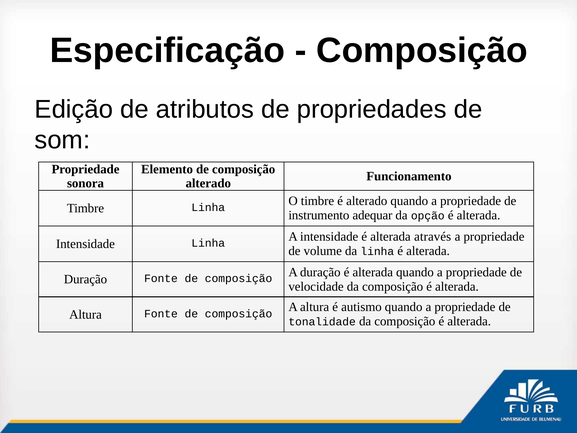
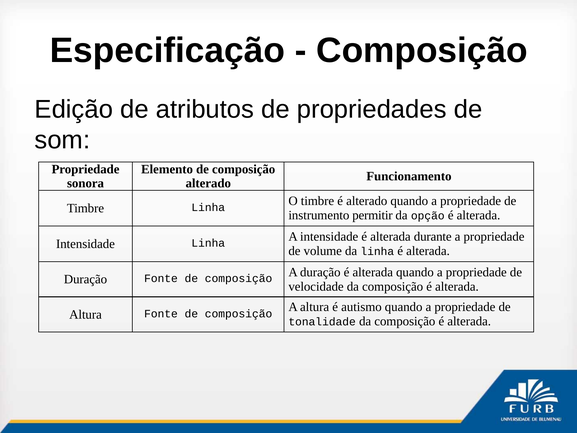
adequar: adequar -> permitir (372, 215)
através: através -> durante (433, 236)
